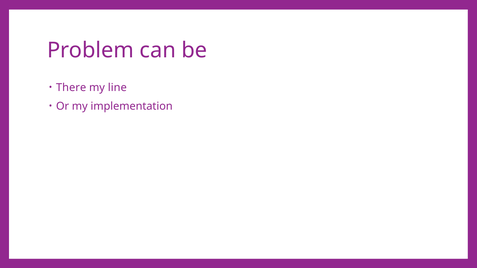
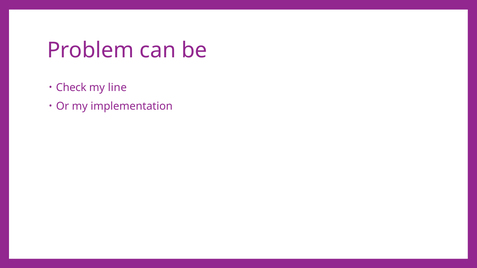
There: There -> Check (71, 88)
